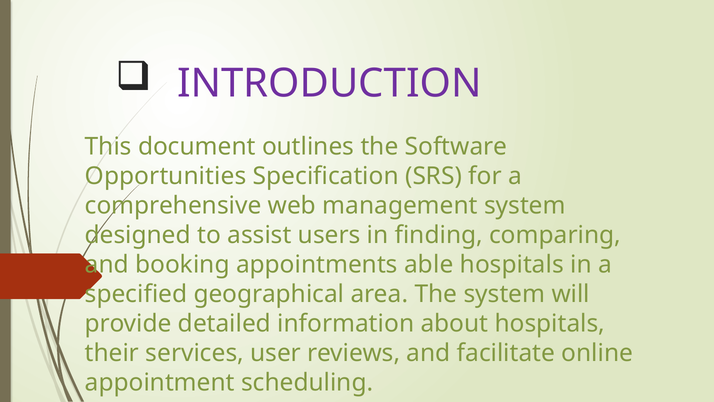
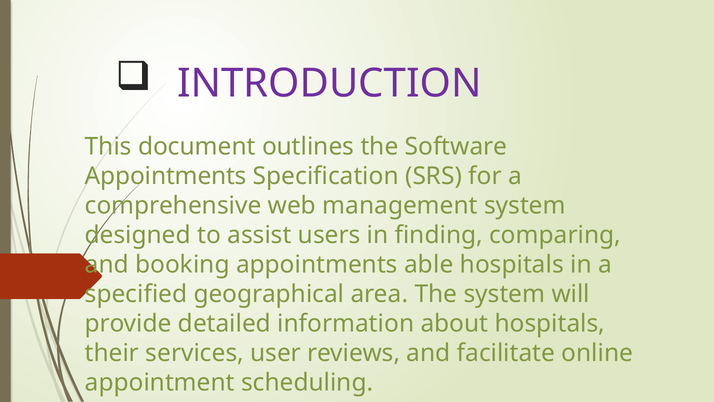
Opportunities: Opportunities -> Appointments (166, 176)
